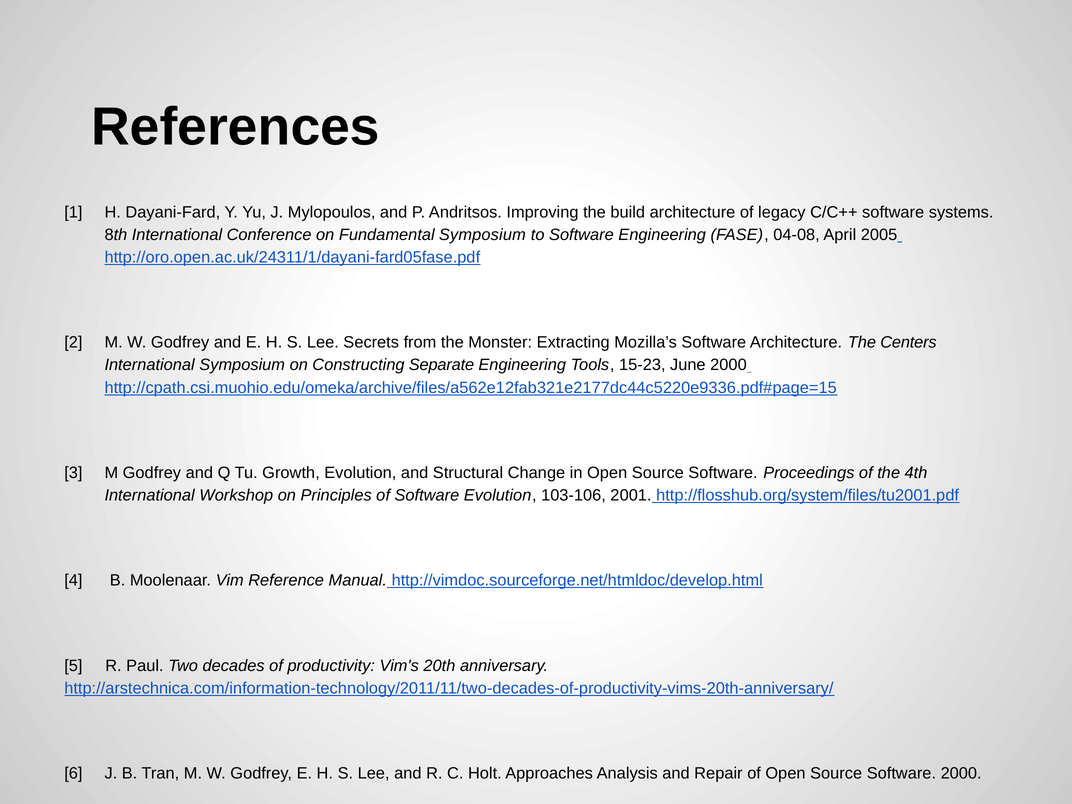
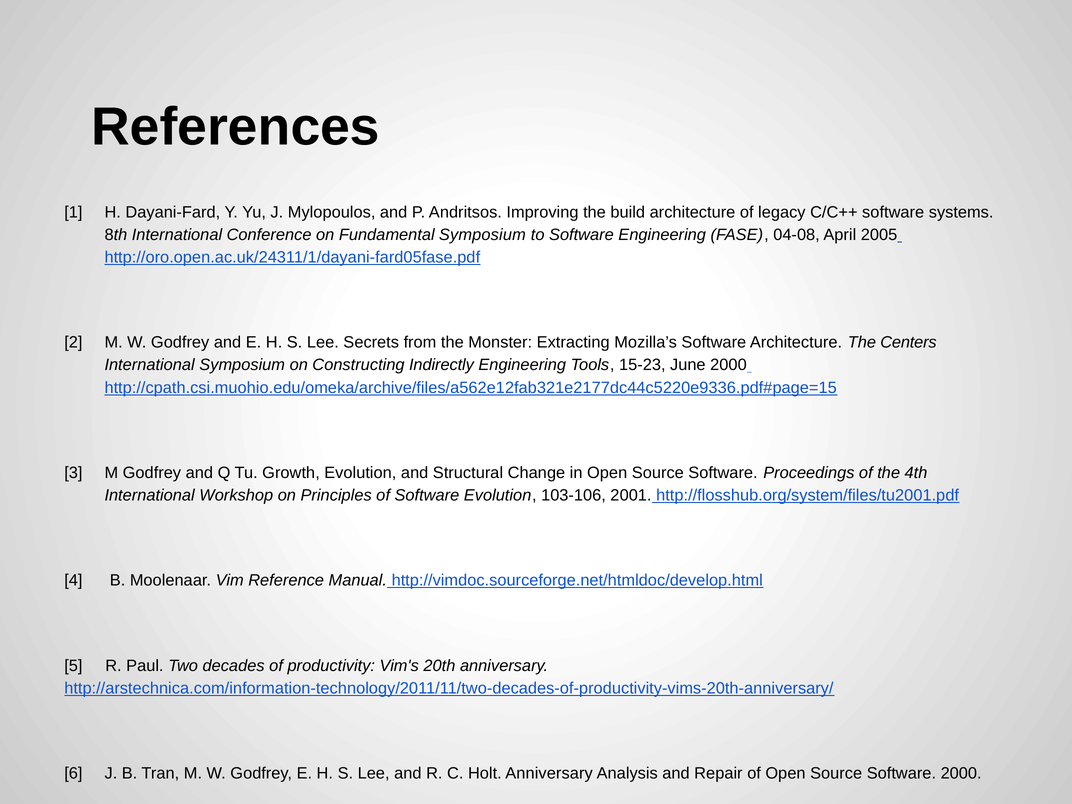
Separate: Separate -> Indirectly (441, 365)
Holt Approaches: Approaches -> Anniversary (549, 773)
